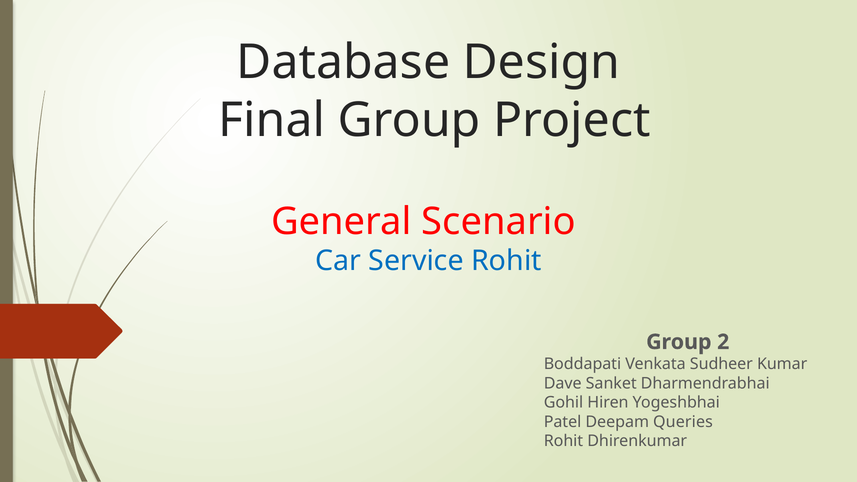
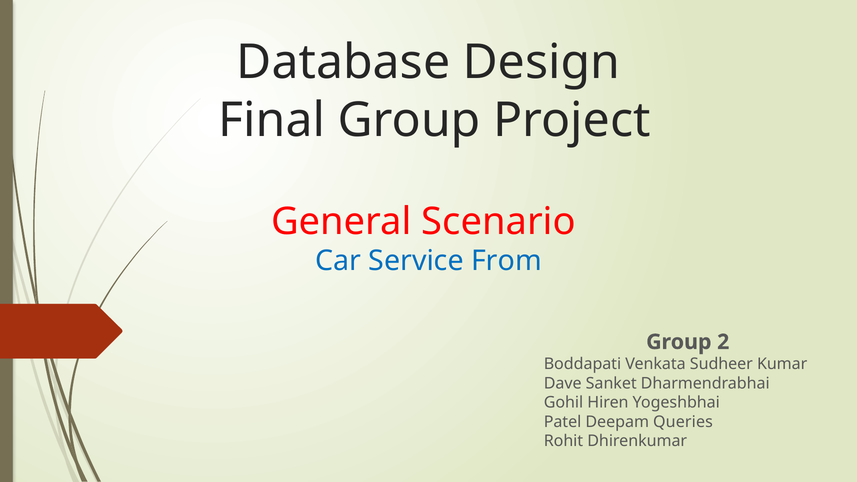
Service Rohit: Rohit -> From (506, 261)
